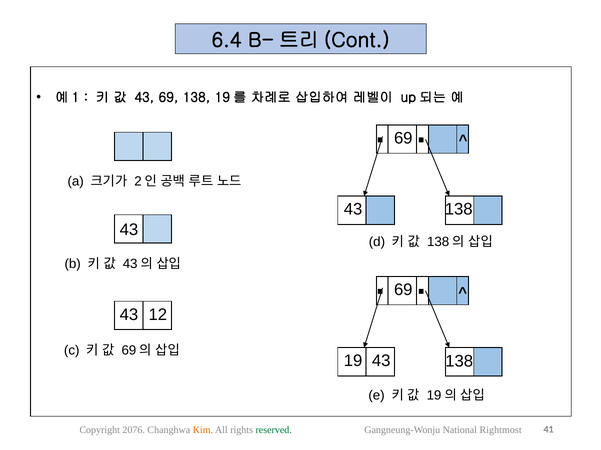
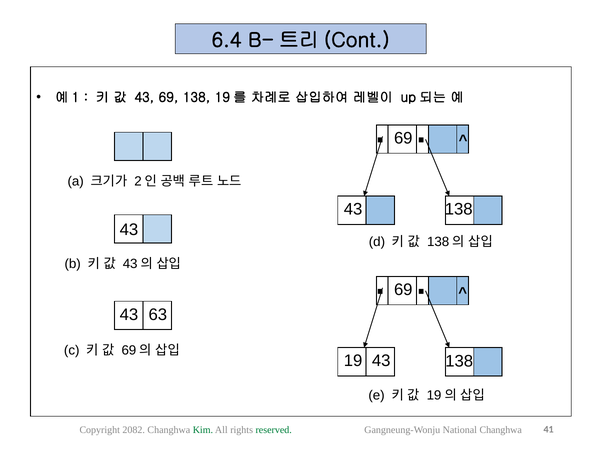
12: 12 -> 63 (158, 315)
2076: 2076 -> 2082 (134, 430)
Kim colour: orange -> green (203, 430)
National Rightmost: Rightmost -> Changhwa (501, 430)
